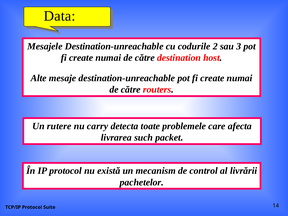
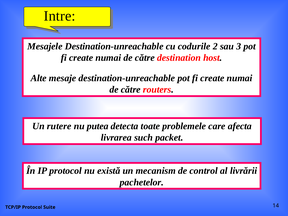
Data: Data -> Intre (60, 16)
carry: carry -> putea (98, 126)
